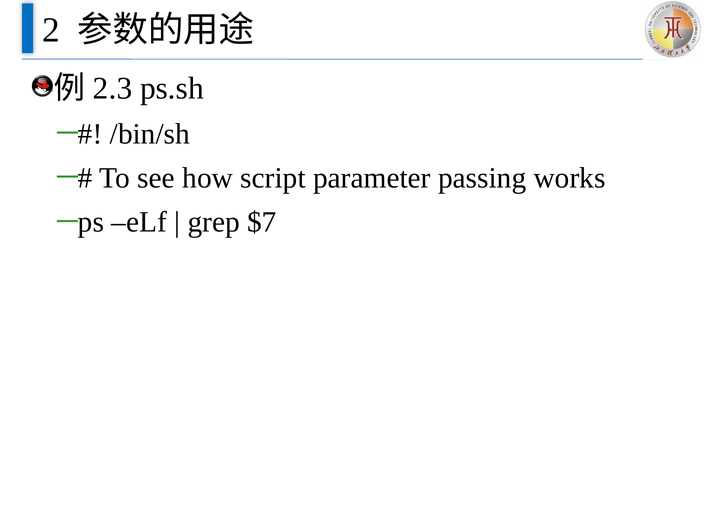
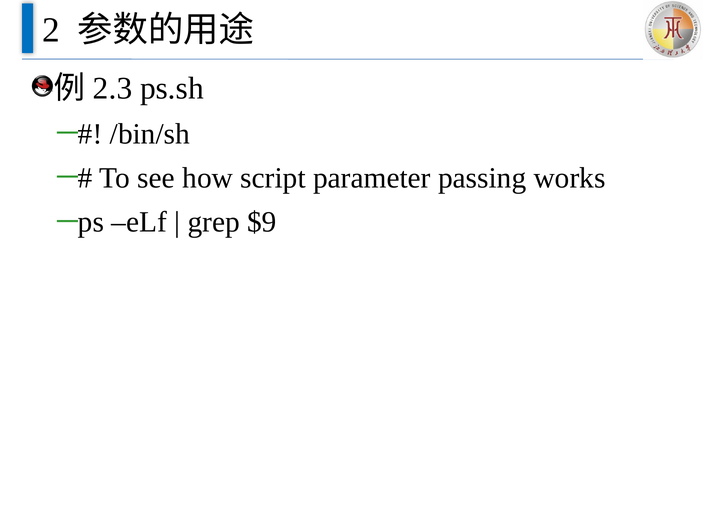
$7: $7 -> $9 (262, 222)
